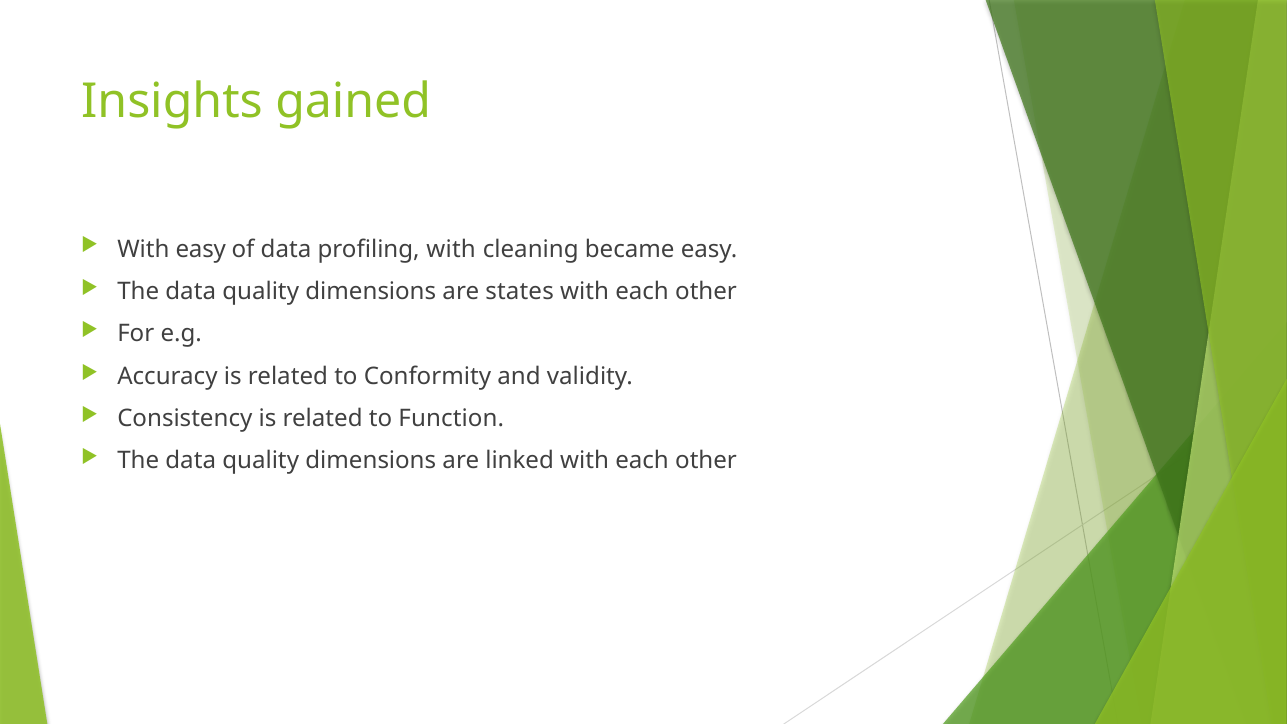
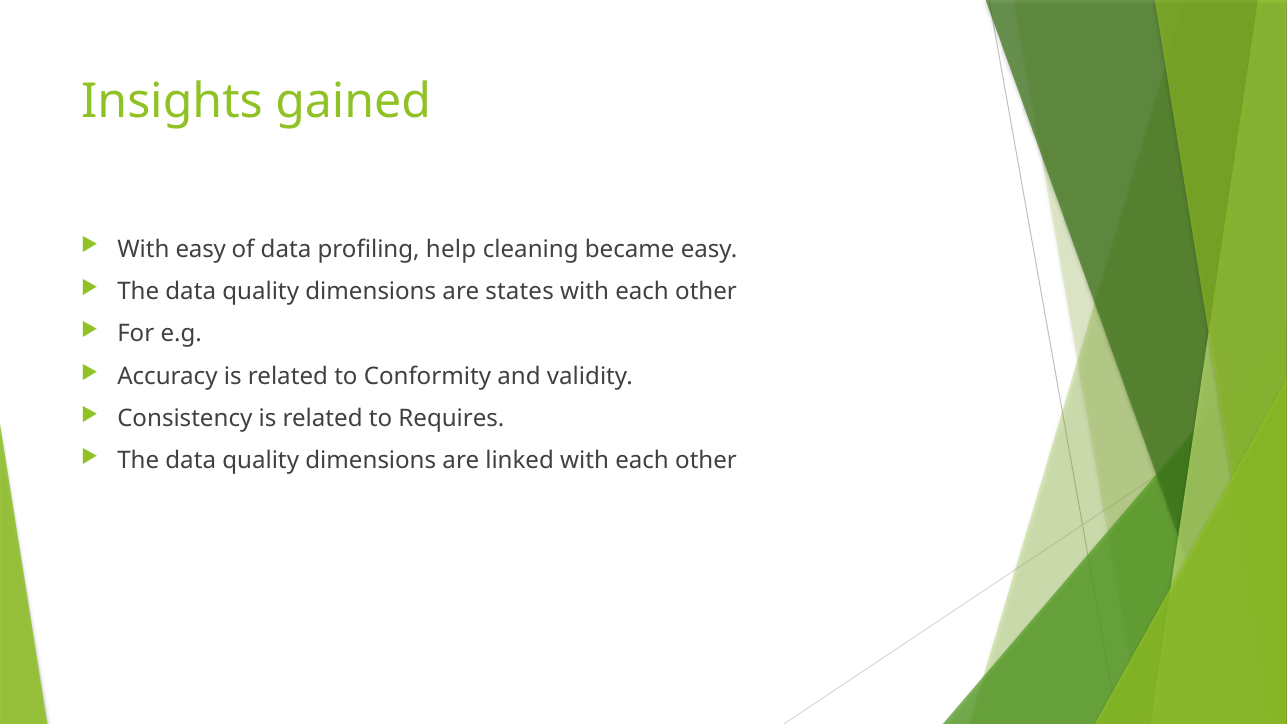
profiling with: with -> help (451, 249)
Function: Function -> Requires (451, 419)
